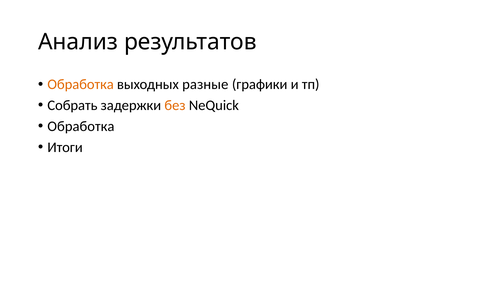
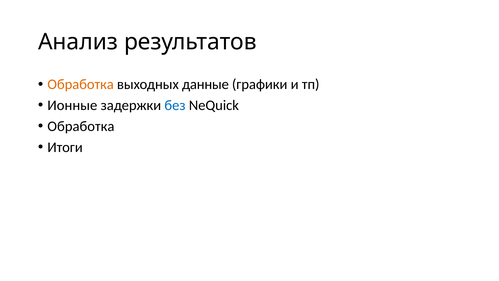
разные: разные -> данные (205, 84)
Собрать: Собрать -> Ионные (72, 105)
без colour: orange -> blue (175, 105)
